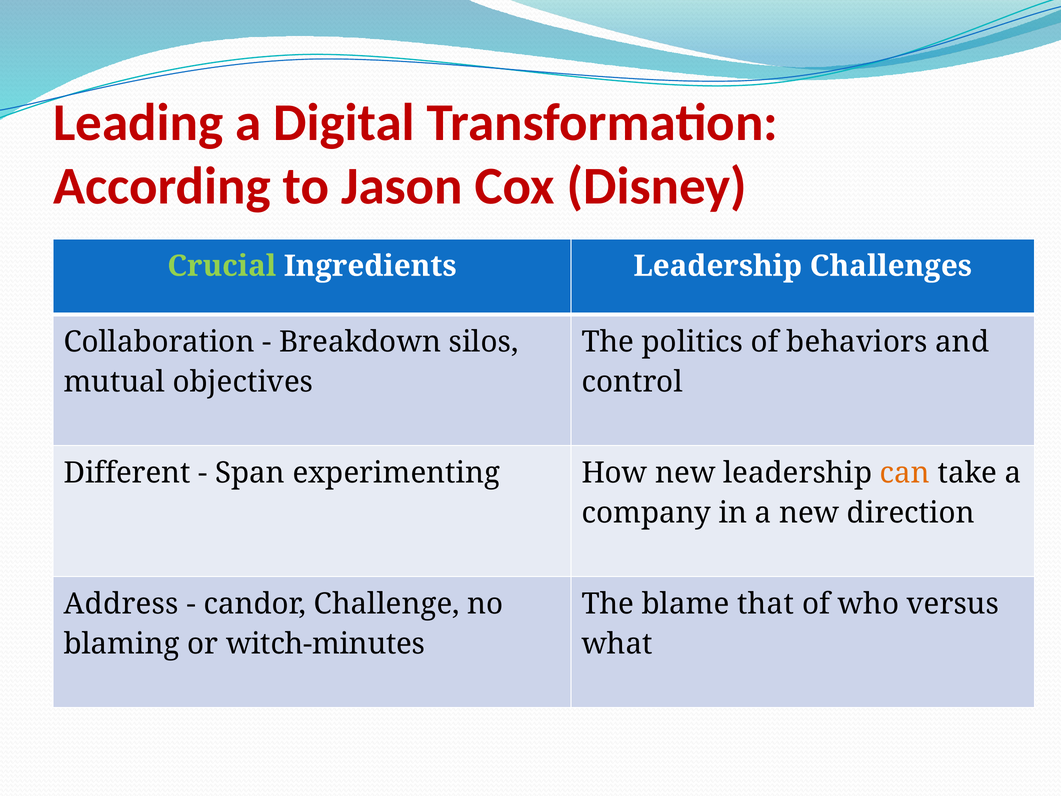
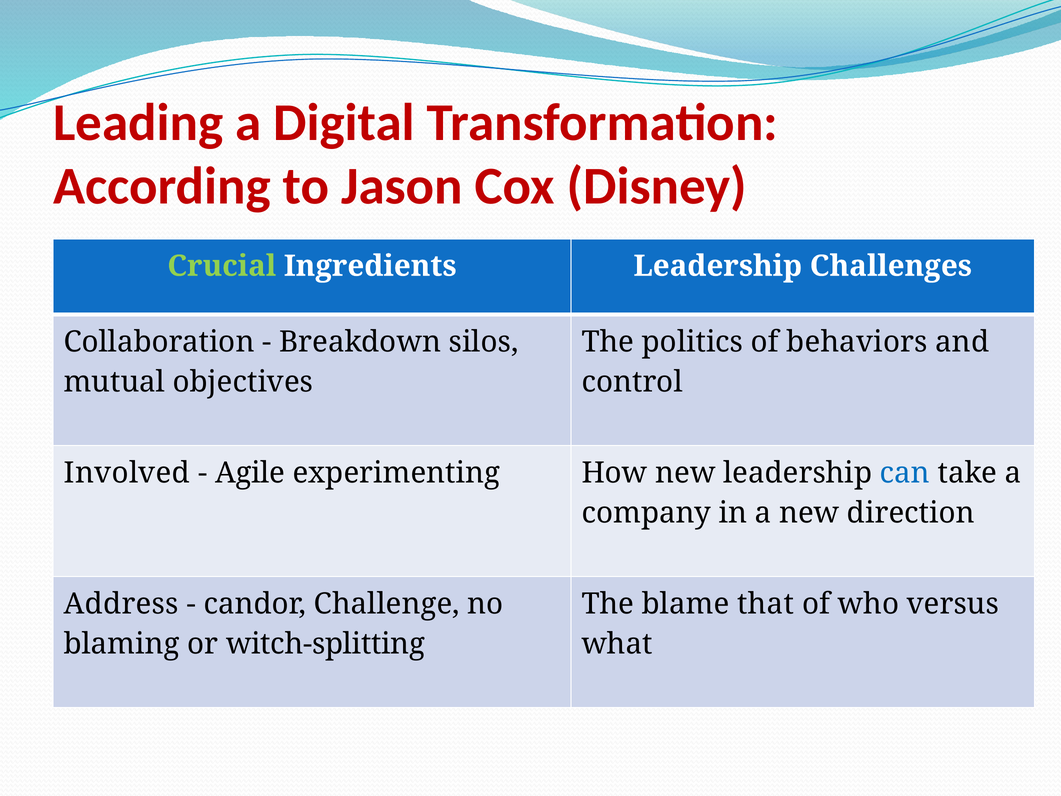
Different: Different -> Involved (127, 473)
Span: Span -> Agile (250, 473)
can colour: orange -> blue (905, 473)
witch-minutes: witch-minutes -> witch-splitting (326, 644)
